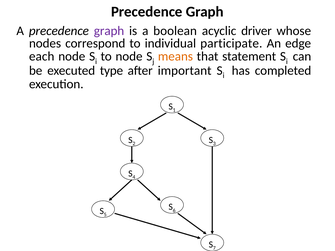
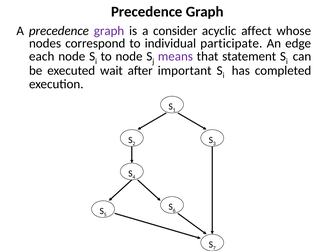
boolean: boolean -> consider (175, 31)
driver: driver -> affect (256, 31)
means colour: orange -> purple (175, 56)
type: type -> wait (111, 71)
